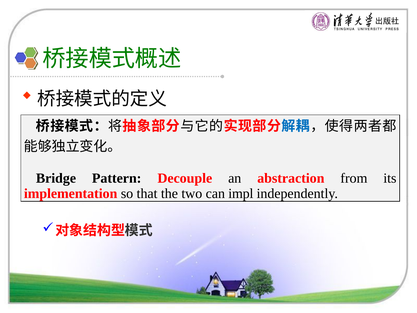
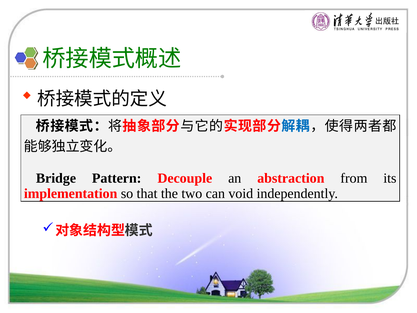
impl: impl -> void (241, 194)
